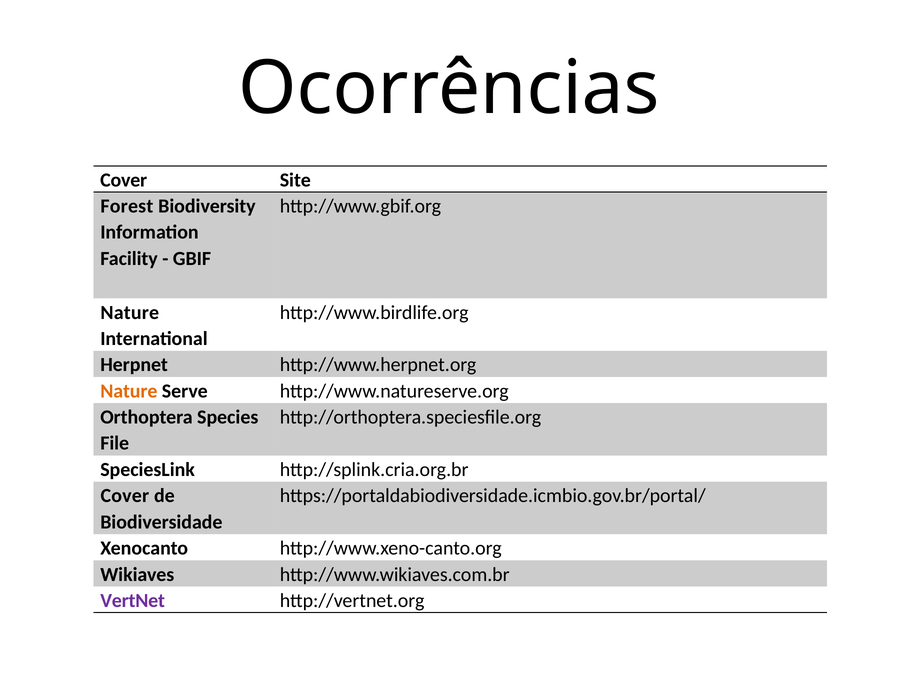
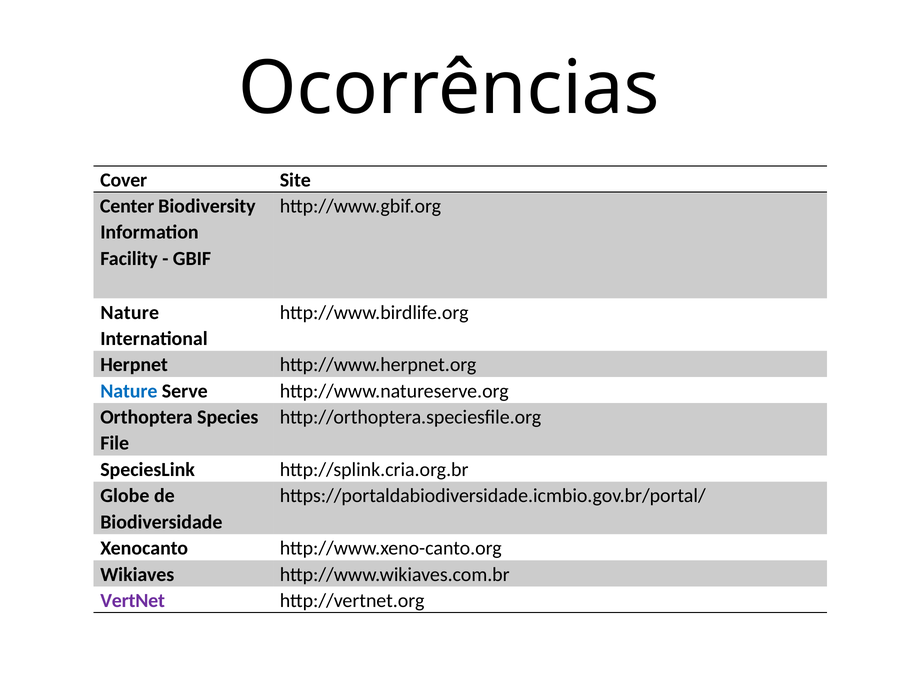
Forest: Forest -> Center (127, 206)
Nature colour: orange -> blue (129, 391)
Cover: Cover -> Globe (125, 495)
